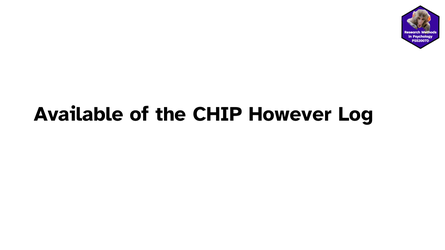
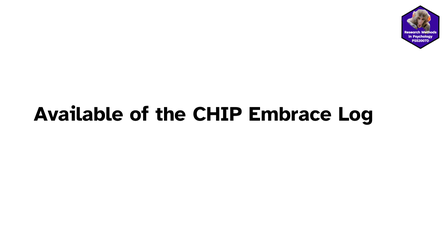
However: However -> Embrace (290, 114)
